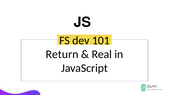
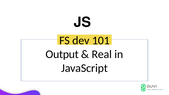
Return: Return -> Output (62, 54)
